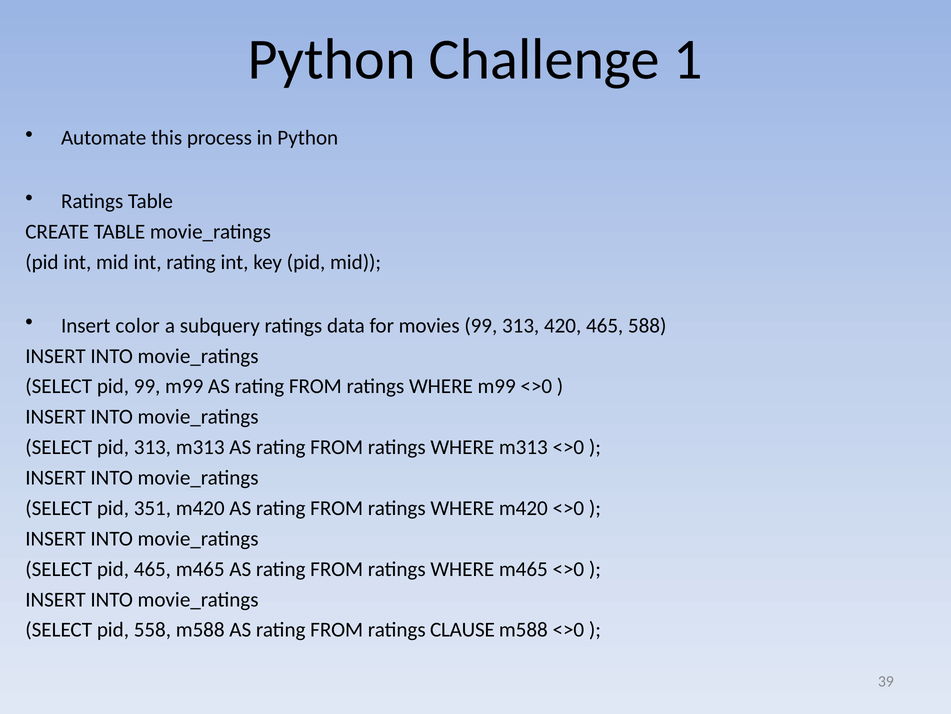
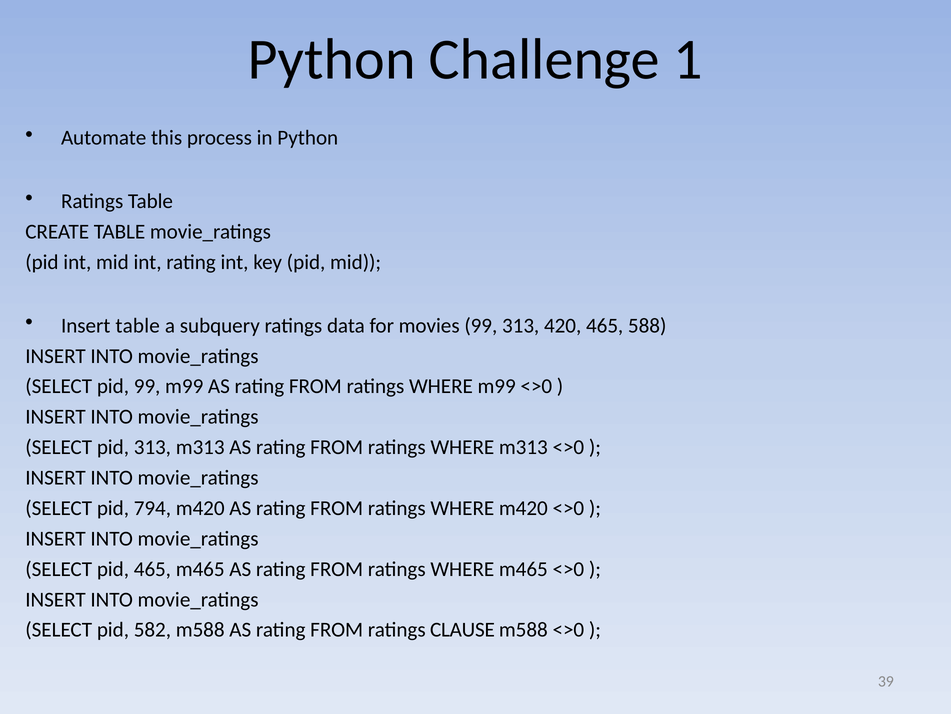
Insert color: color -> table (138, 325)
351: 351 -> 794 (152, 508)
558: 558 -> 582 (152, 629)
